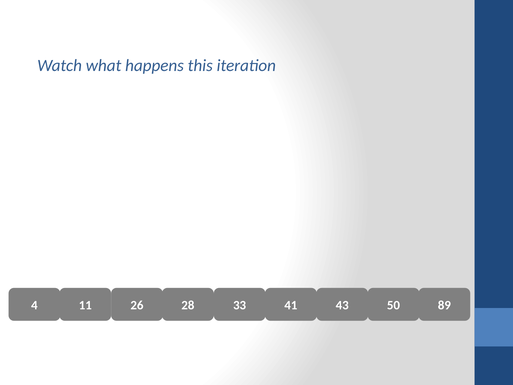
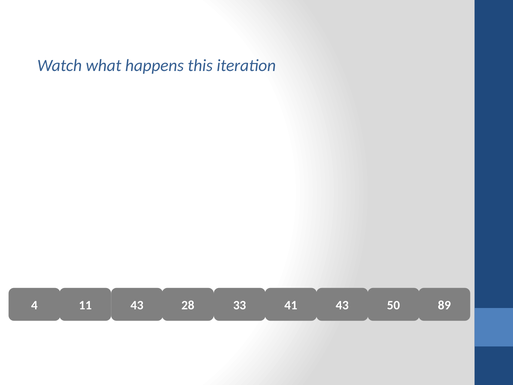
11 26: 26 -> 43 (137, 305)
